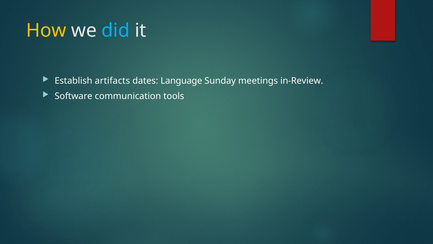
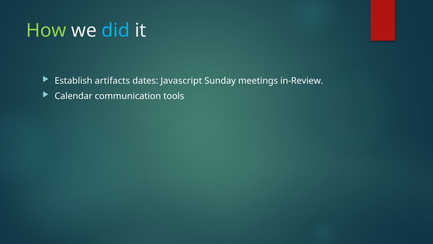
How colour: yellow -> light green (46, 30)
Language: Language -> Javascript (181, 81)
Software: Software -> Calendar (74, 96)
